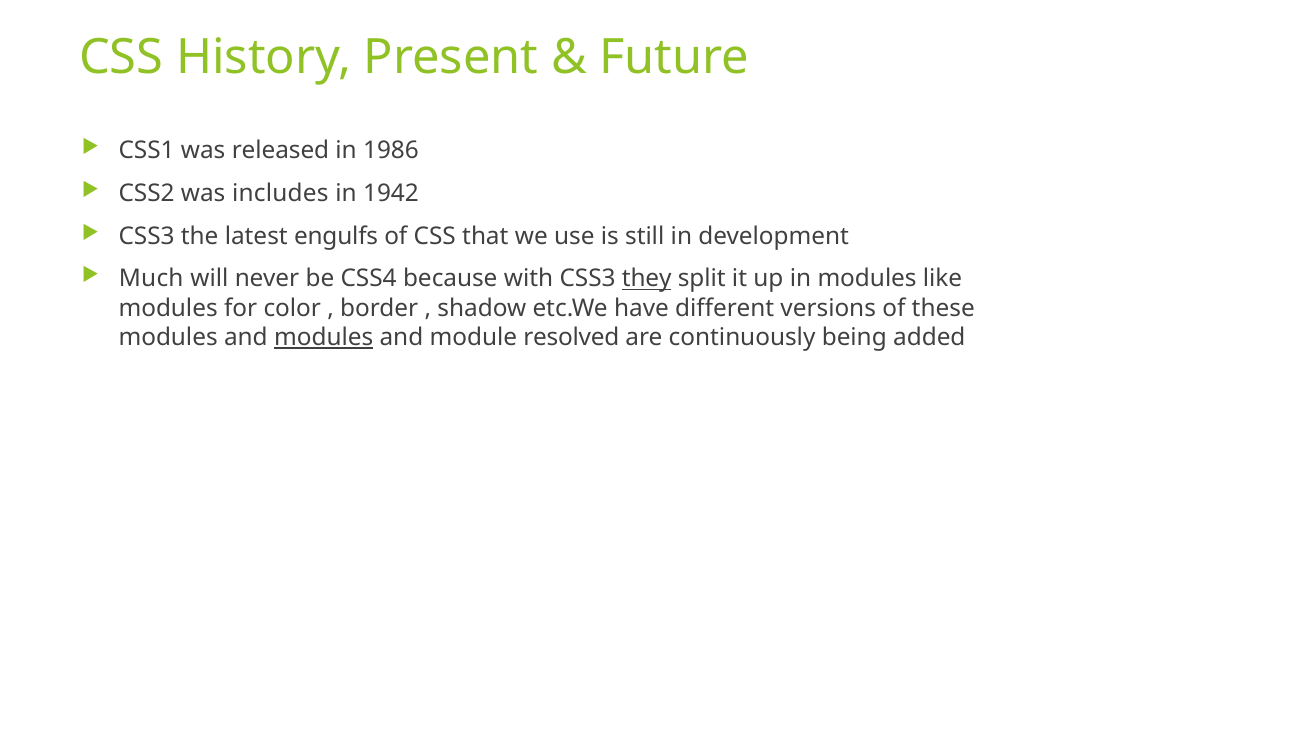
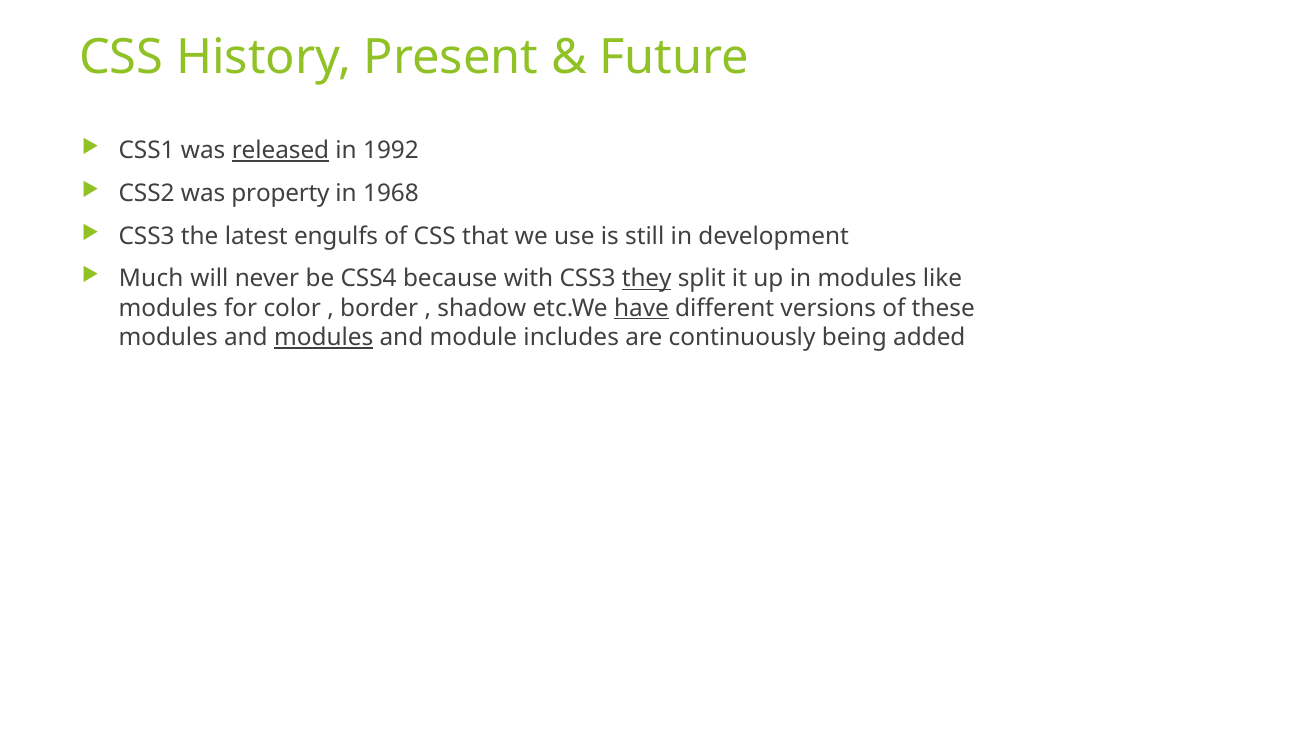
released underline: none -> present (280, 151)
1986: 1986 -> 1992 (391, 151)
includes: includes -> property (281, 193)
1942: 1942 -> 1968 (391, 193)
have underline: none -> present (641, 308)
resolved: resolved -> includes (571, 338)
